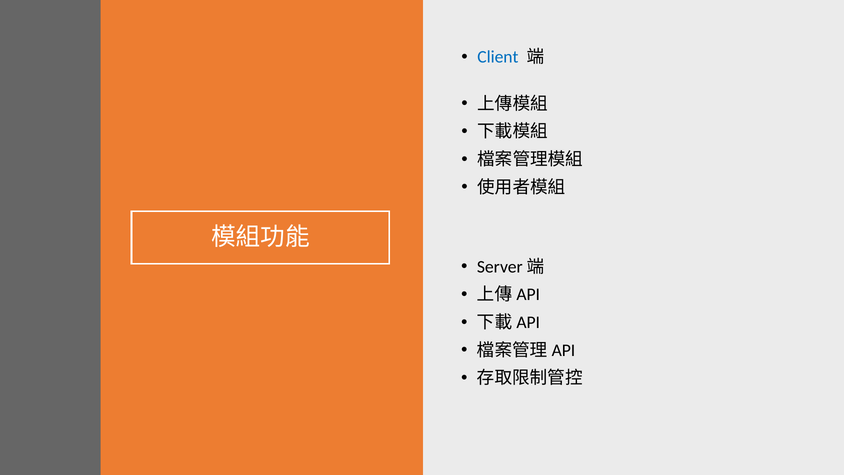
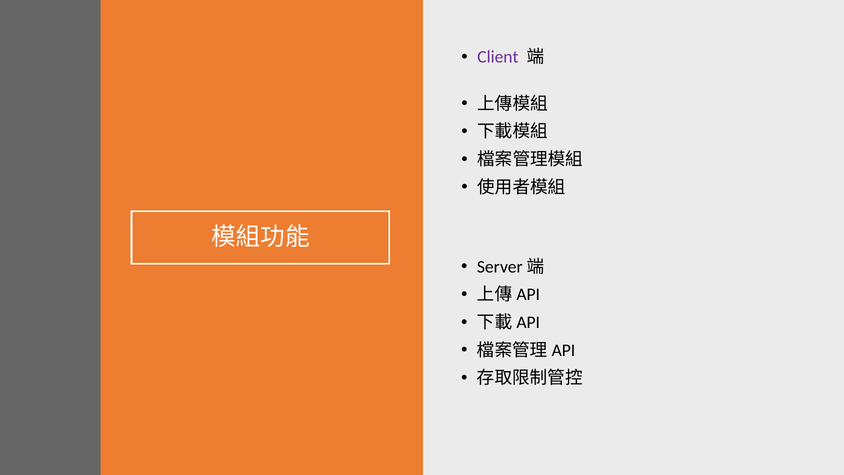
Client colour: blue -> purple (498, 57)
